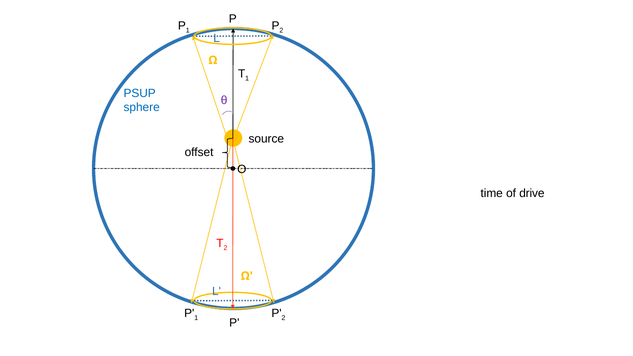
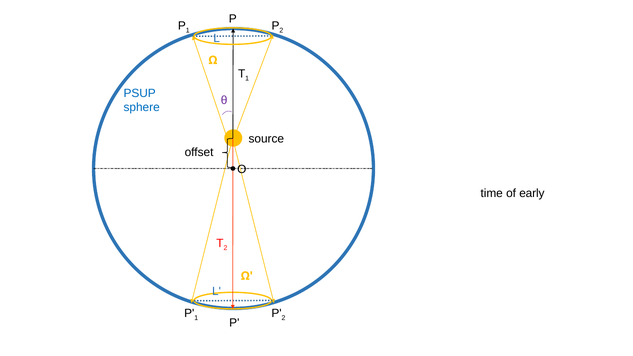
drive: drive -> early (532, 193)
